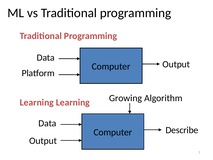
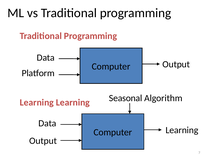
Growing: Growing -> Seasonal (126, 98)
Describe: Describe -> Learning (182, 130)
